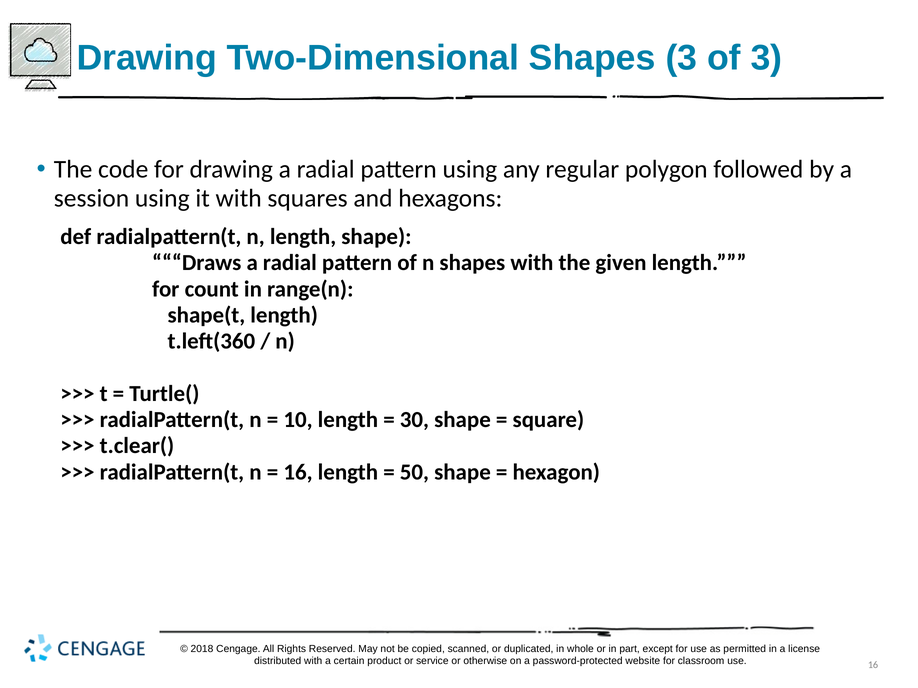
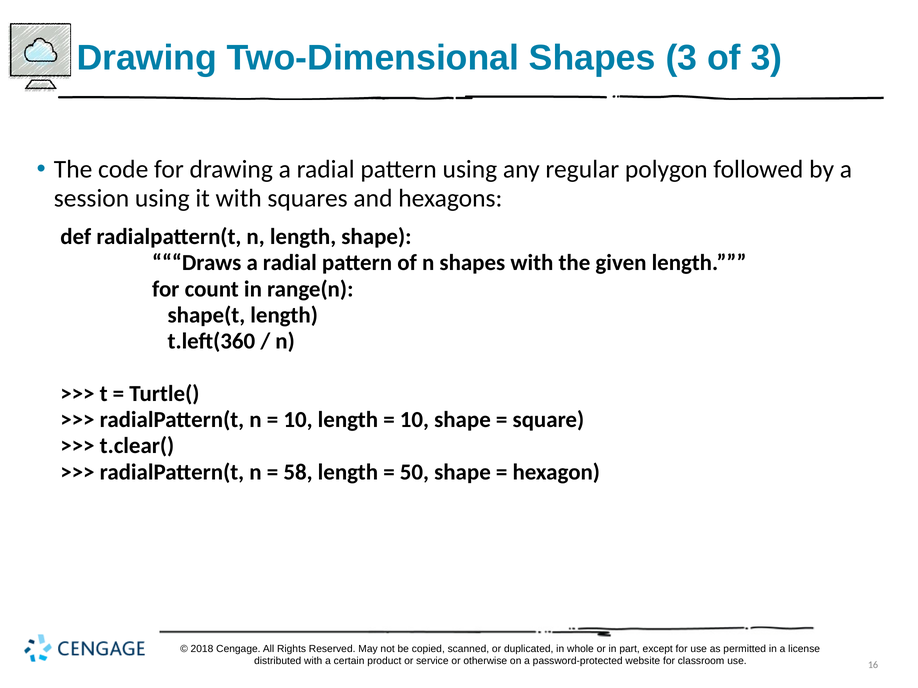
30: 30 -> 10 (414, 420)
16: 16 -> 58 (298, 472)
